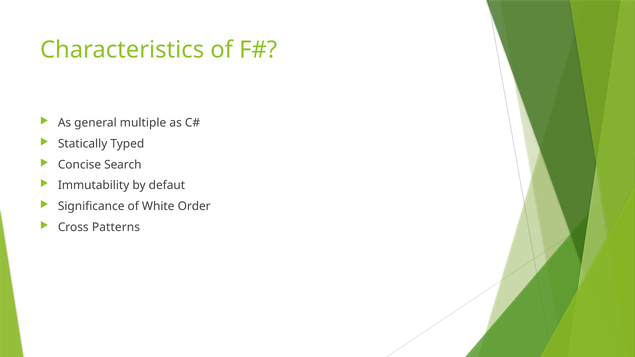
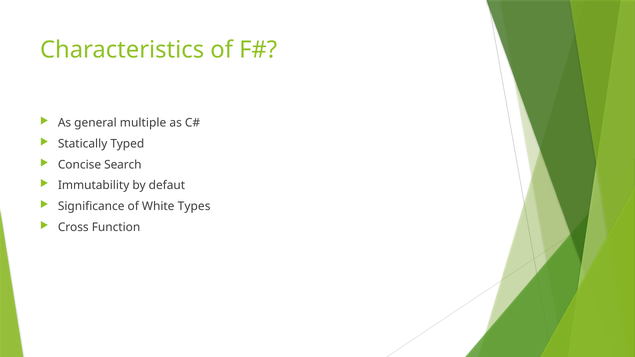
Order: Order -> Types (194, 207)
Patterns: Patterns -> Function (116, 227)
